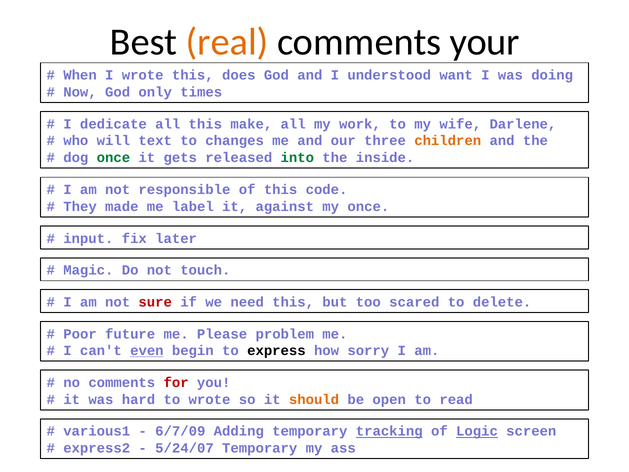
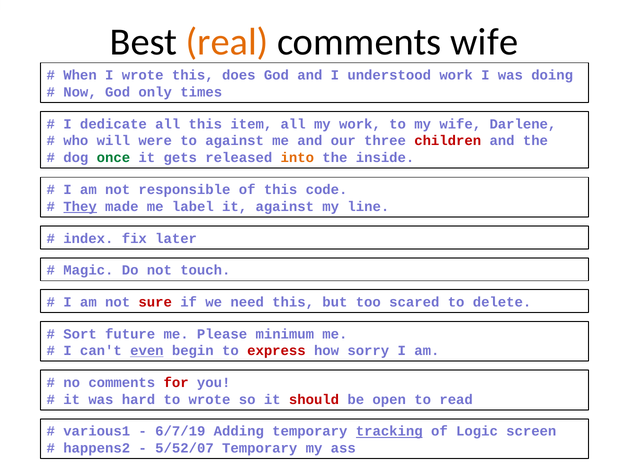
comments your: your -> wife (484, 42)
understood want: want -> work (456, 75)
make: make -> item (251, 124)
text: text -> were (155, 141)
to changes: changes -> against (235, 141)
children colour: orange -> red (448, 141)
into colour: green -> orange (297, 157)
They underline: none -> present (80, 206)
my once: once -> line (368, 206)
input: input -> index (88, 238)
Poor: Poor -> Sort (80, 334)
problem: problem -> minimum (285, 334)
express colour: black -> red (276, 350)
should colour: orange -> red (314, 399)
6/7/09: 6/7/09 -> 6/7/19 (180, 431)
Logic underline: present -> none (477, 431)
express2: express2 -> happens2 (97, 448)
5/24/07: 5/24/07 -> 5/52/07 (184, 448)
